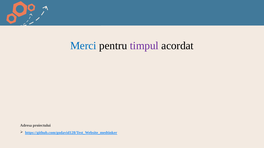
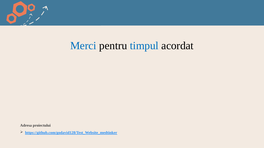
timpul colour: purple -> blue (144, 46)
